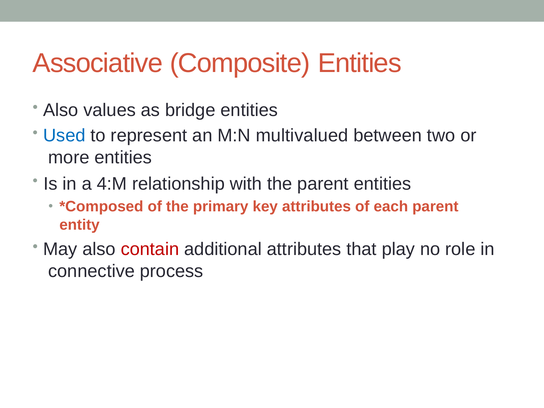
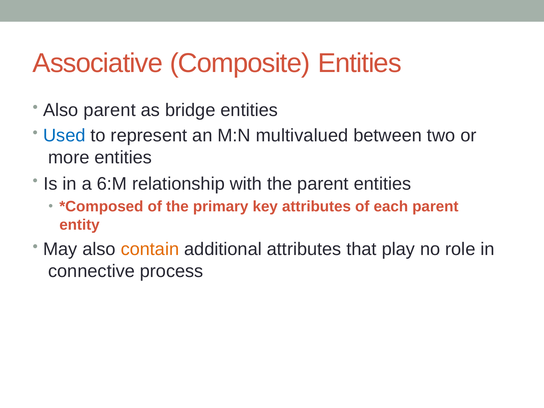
Also values: values -> parent (110, 110)
4:M: 4:M -> 6:M (112, 184)
contain colour: red -> orange (150, 249)
